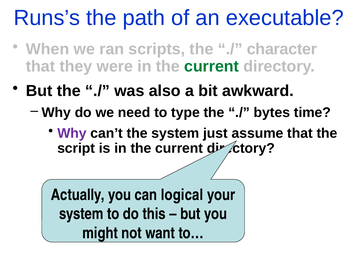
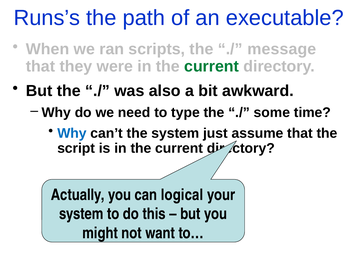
character: character -> message (282, 49)
bytes: bytes -> some (272, 112)
Why colour: purple -> blue (72, 133)
